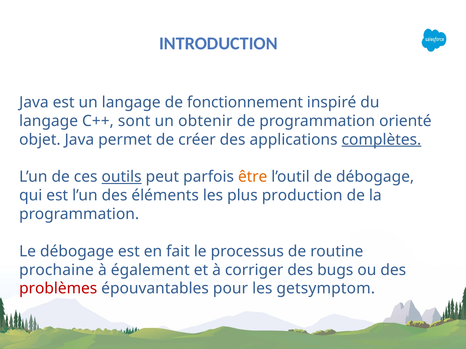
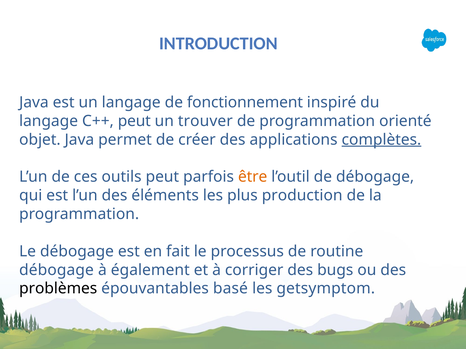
C++ sont: sont -> peut (134, 121)
obtenir: obtenir -> trouver (205, 121)
outils underline: present -> none (122, 177)
prochaine: prochaine -> débogage (56, 270)
problèmes colour: red -> black (58, 289)
pour: pour -> basé (230, 289)
